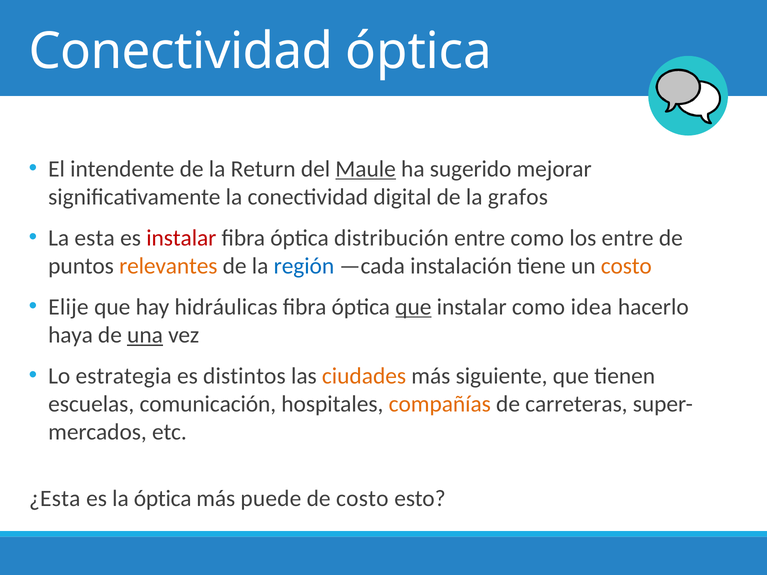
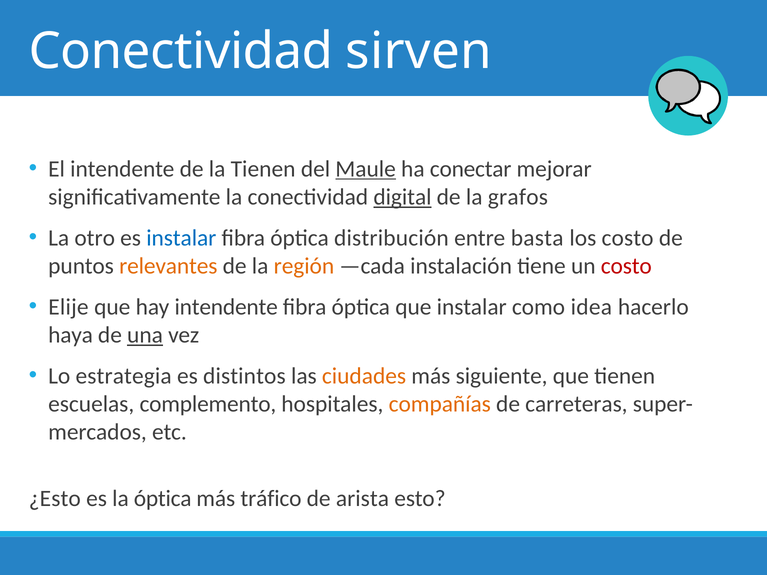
Conectividad óptica: óptica -> sirven (419, 52)
la Return: Return -> Tienen (263, 169)
sugerido: sugerido -> conectar (471, 169)
digital underline: none -> present (402, 197)
esta: esta -> otro (95, 238)
instalar colour: red -> blue (181, 238)
entre como: como -> basta (537, 238)
los entre: entre -> costo (628, 238)
región colour: blue -> orange (304, 266)
costo colour: orange -> red (626, 266)
hay hidráulicas: hidráulicas -> intendente (226, 307)
que underline: present -> none (413, 307)
comunicación: comunicación -> complemento (208, 404)
¿Esta: ¿Esta -> ¿Esto (55, 499)
puede: puede -> tráfico (271, 499)
de costo: costo -> arista (362, 499)
